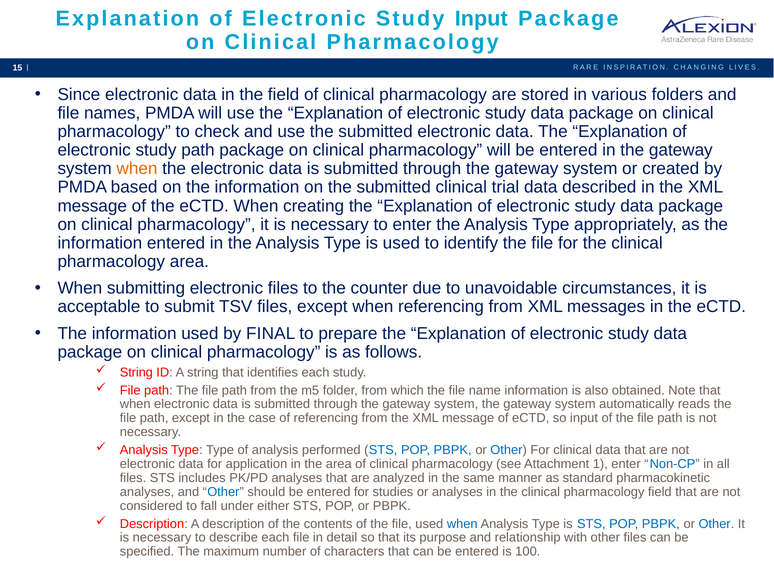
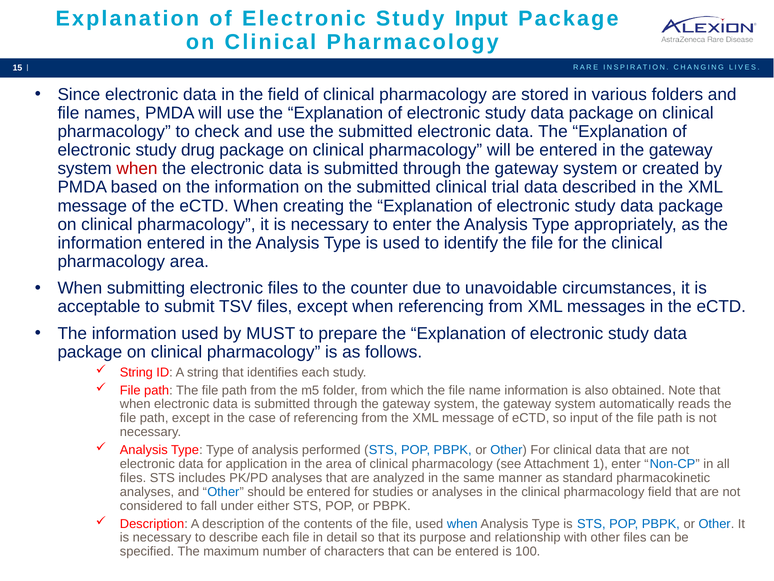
study path: path -> drug (198, 150)
when colour: orange -> red (137, 169)
FINAL: FINAL -> MUST (271, 333)
